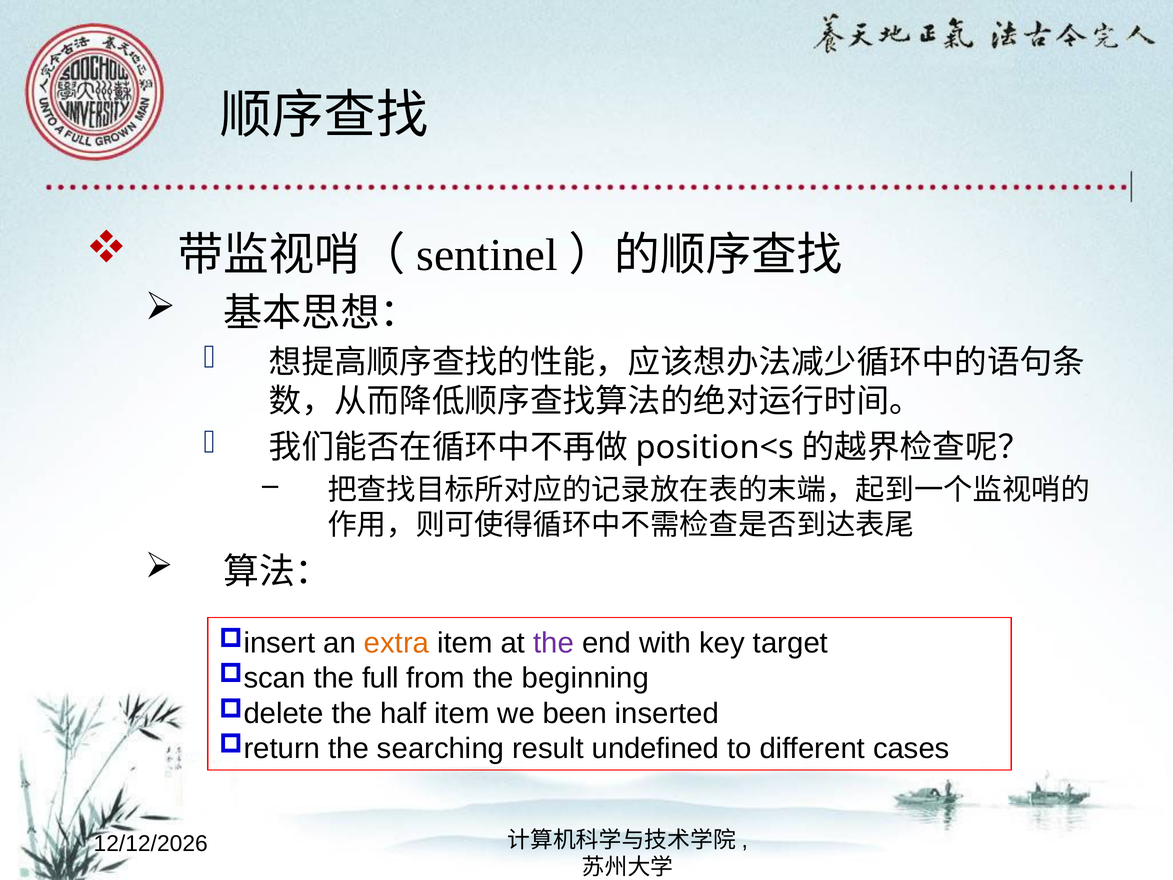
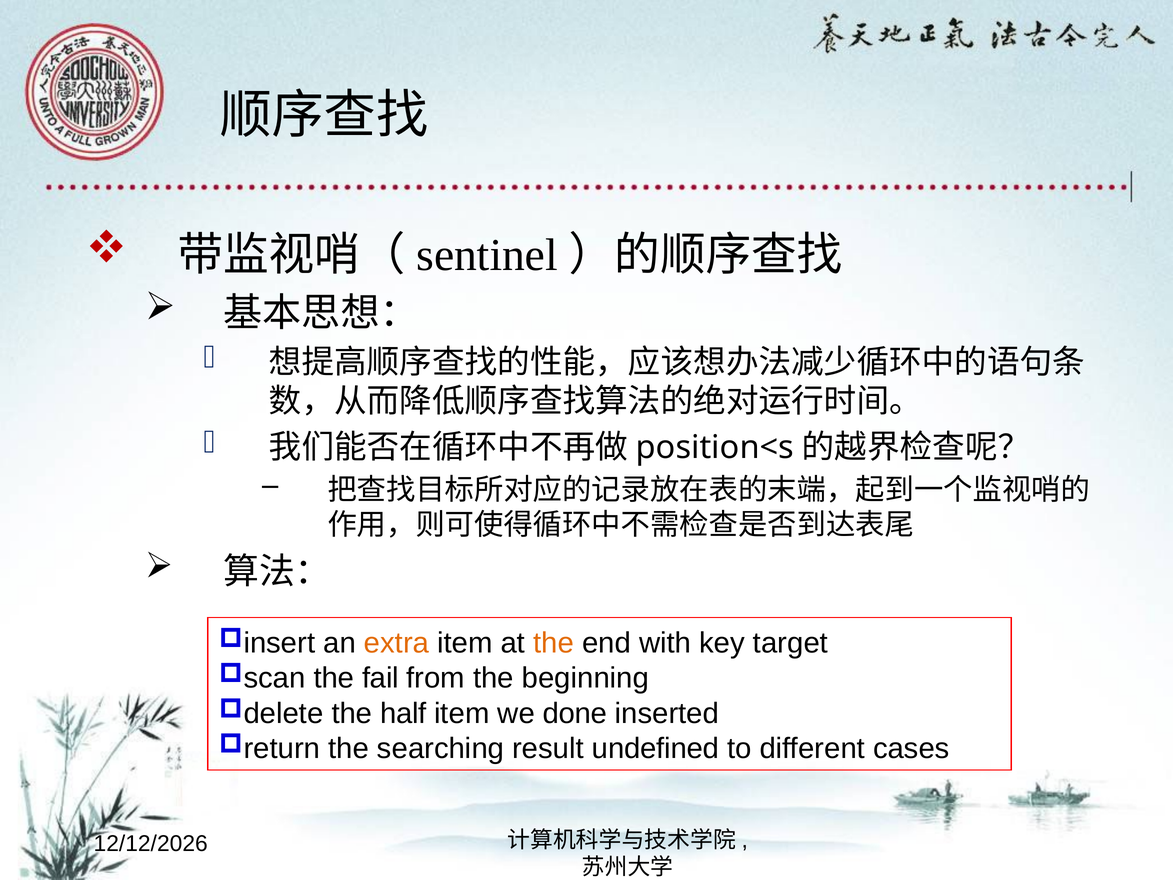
the colour: purple -> orange (554, 643)
full: full -> fail (380, 678)
been: been -> done (575, 713)
